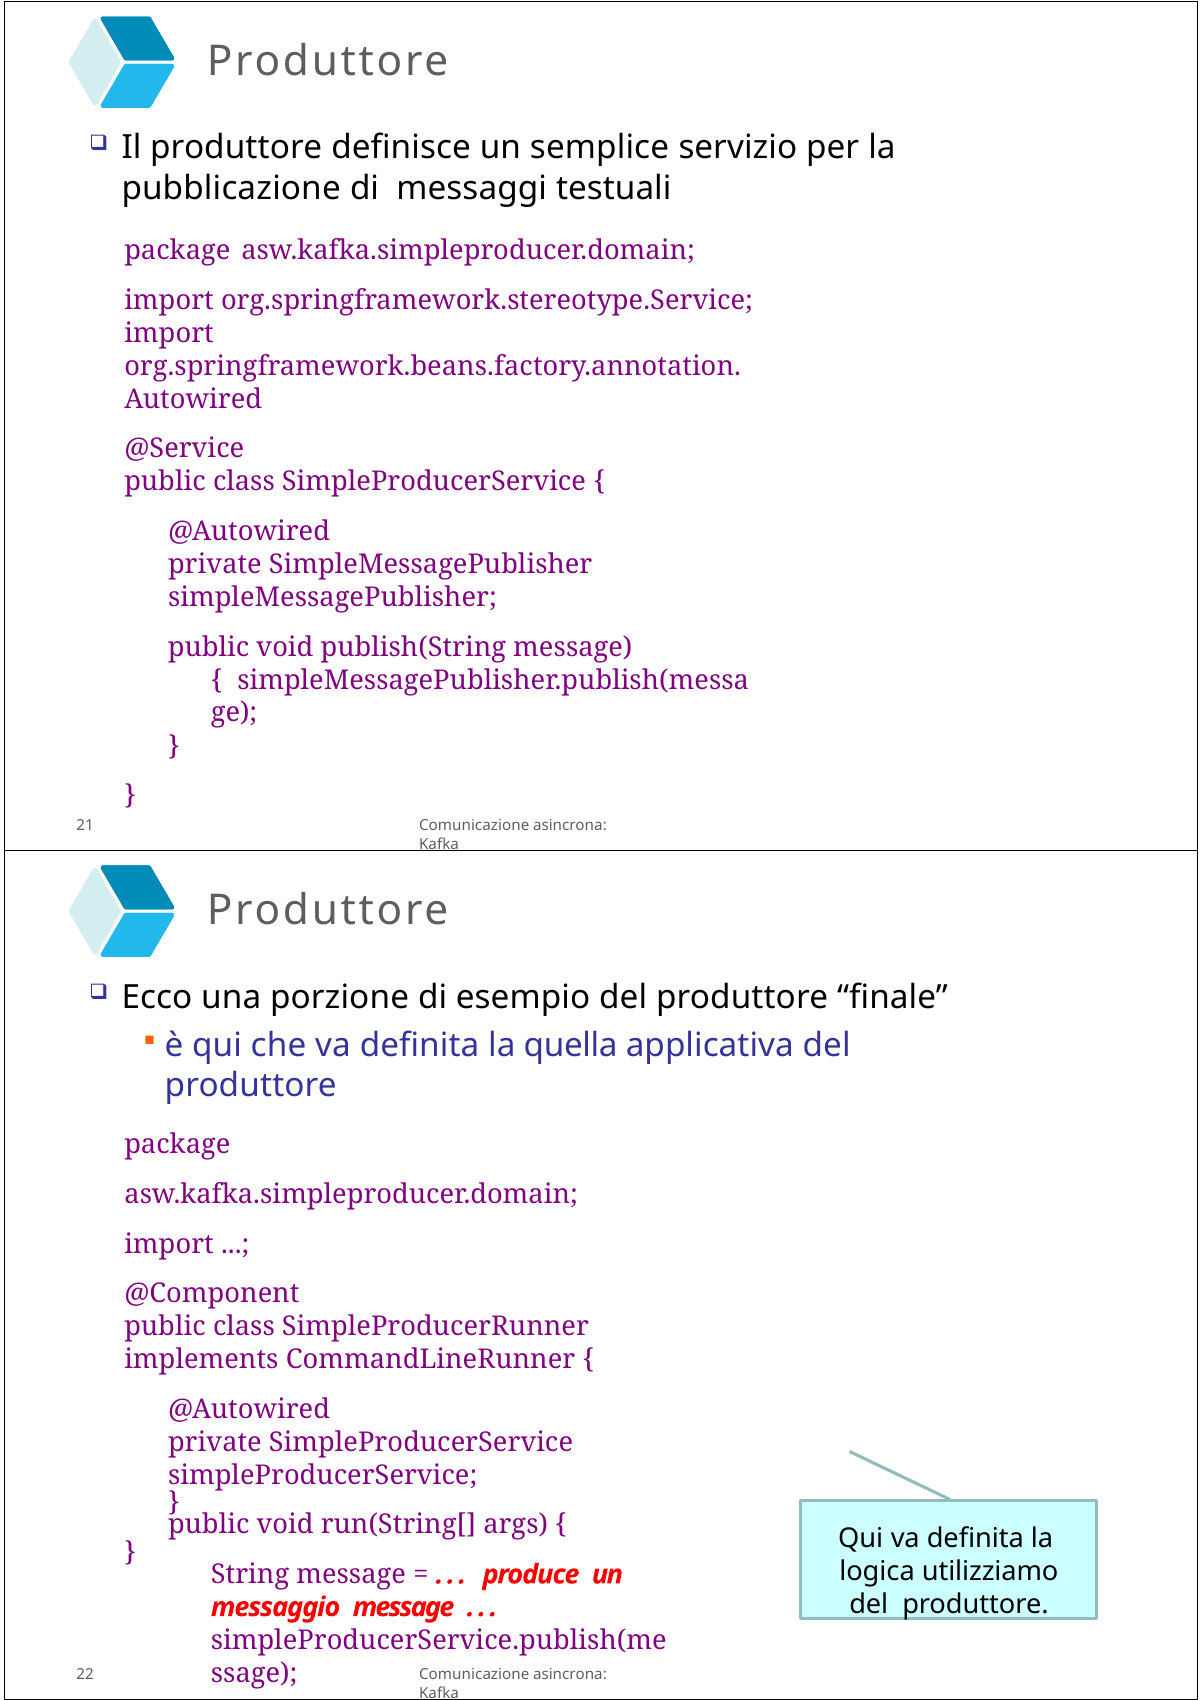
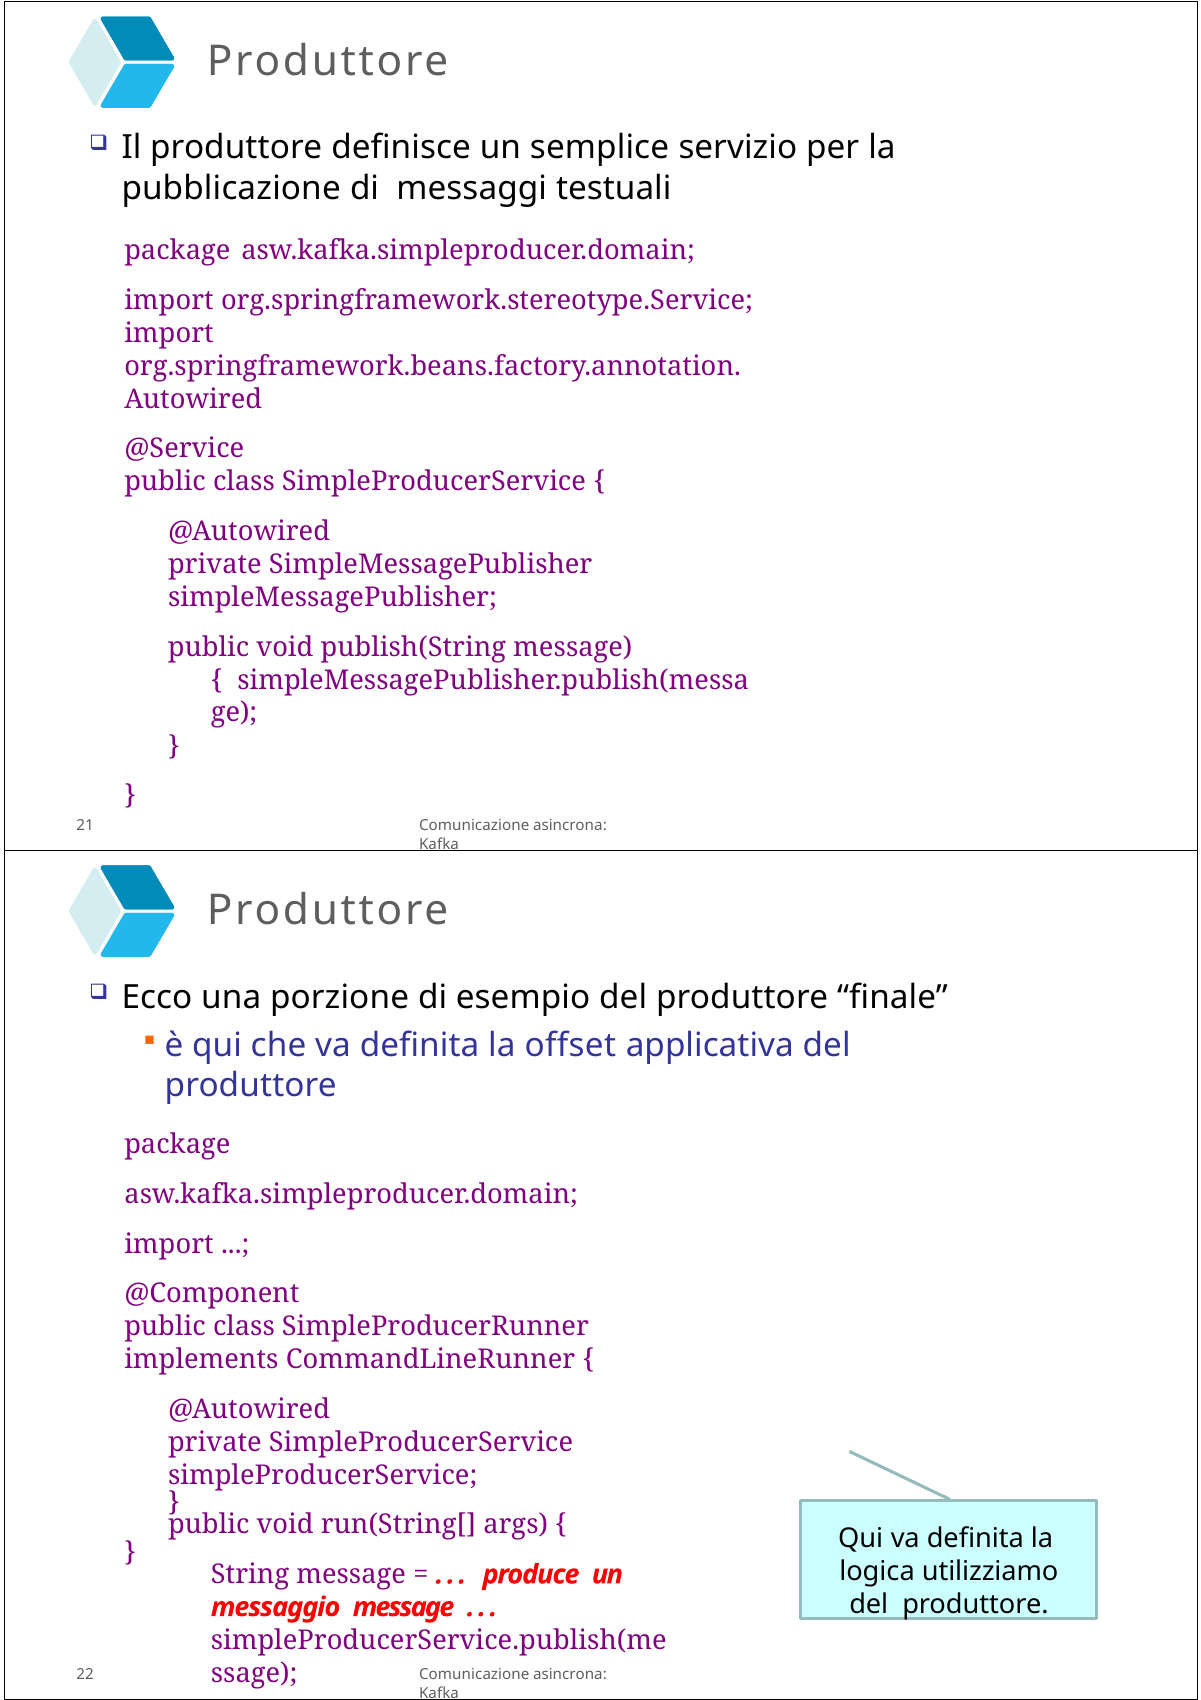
quella: quella -> offset (570, 1046)
